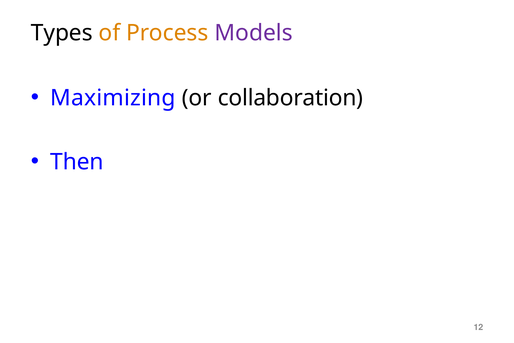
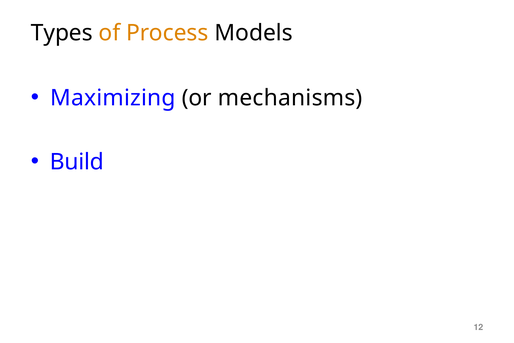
Models colour: purple -> black (254, 33)
collaboration: collaboration -> mechanisms (290, 98)
Then: Then -> Build (77, 162)
